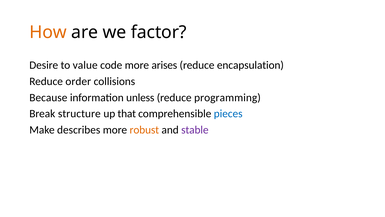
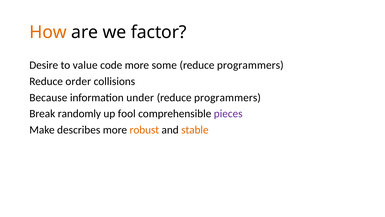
arises: arises -> some (164, 65)
encapsulation: encapsulation -> programmers (250, 65)
unless: unless -> under (140, 97)
programming: programming -> programmers (227, 97)
structure: structure -> randomly (79, 114)
that: that -> fool (127, 114)
pieces colour: blue -> purple (228, 114)
stable colour: purple -> orange (195, 130)
